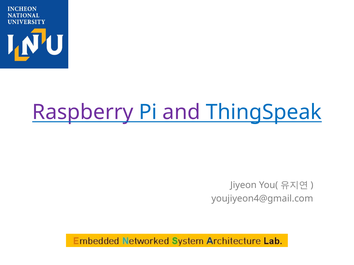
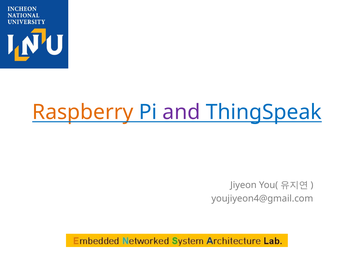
Raspberry colour: purple -> orange (83, 112)
